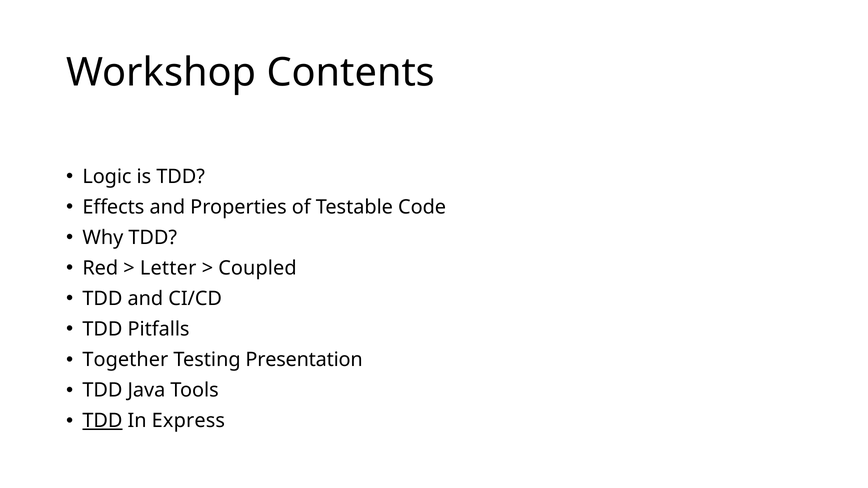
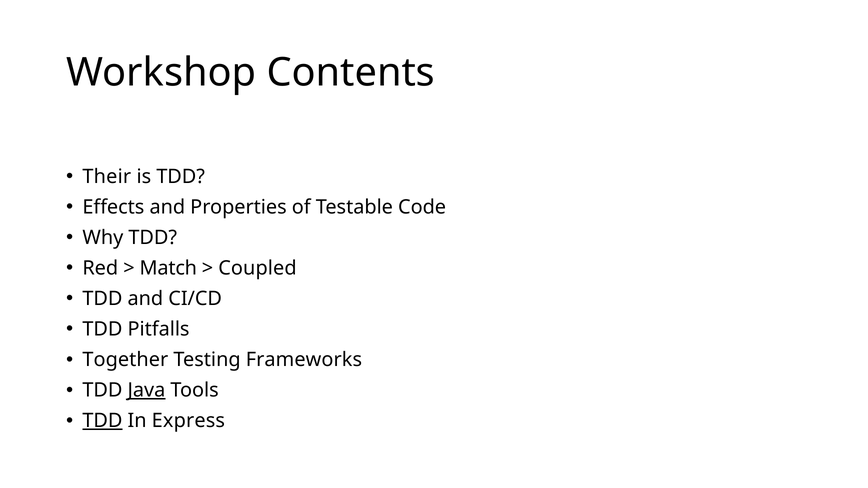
Logic: Logic -> Their (107, 177)
Letter: Letter -> Match (168, 268)
Presentation: Presentation -> Frameworks (304, 360)
Java underline: none -> present (146, 390)
